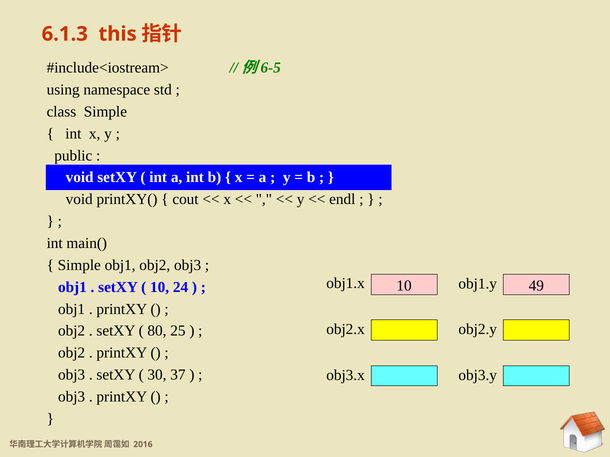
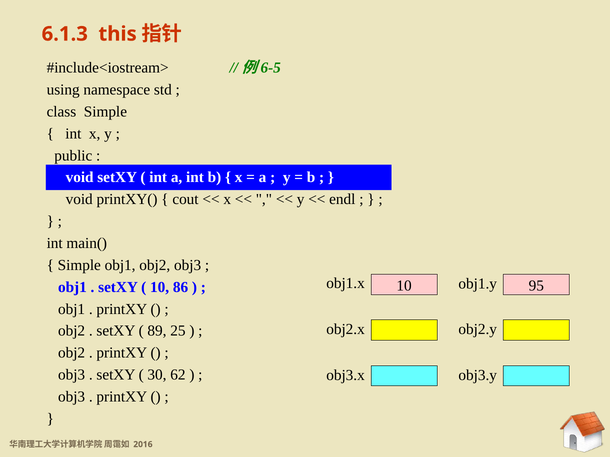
49: 49 -> 95 (536, 286)
24: 24 -> 86 (181, 287)
80: 80 -> 89 (157, 331)
37: 37 -> 62 (178, 375)
